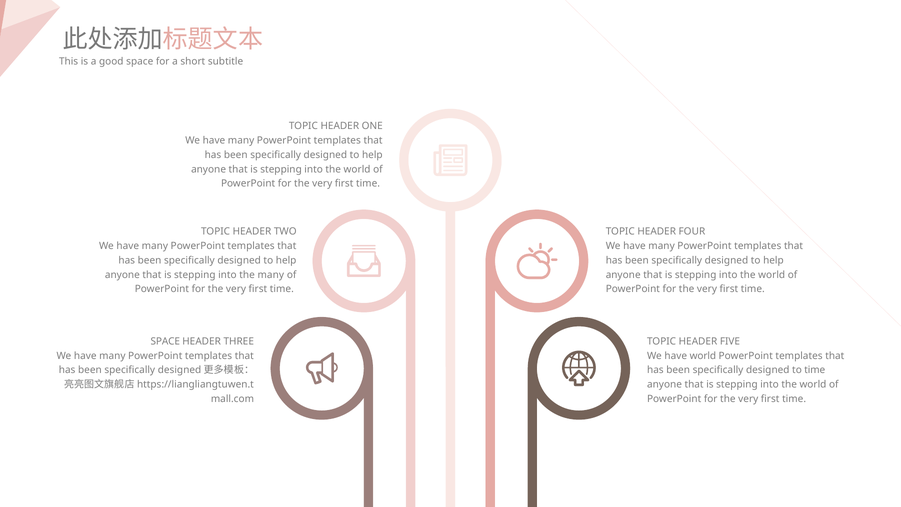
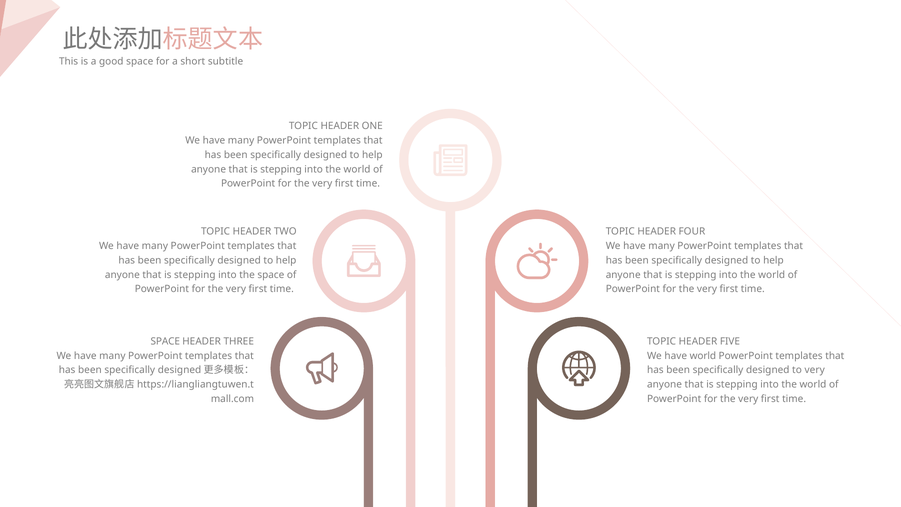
the many: many -> space (271, 275)
to time: time -> very (815, 370)
